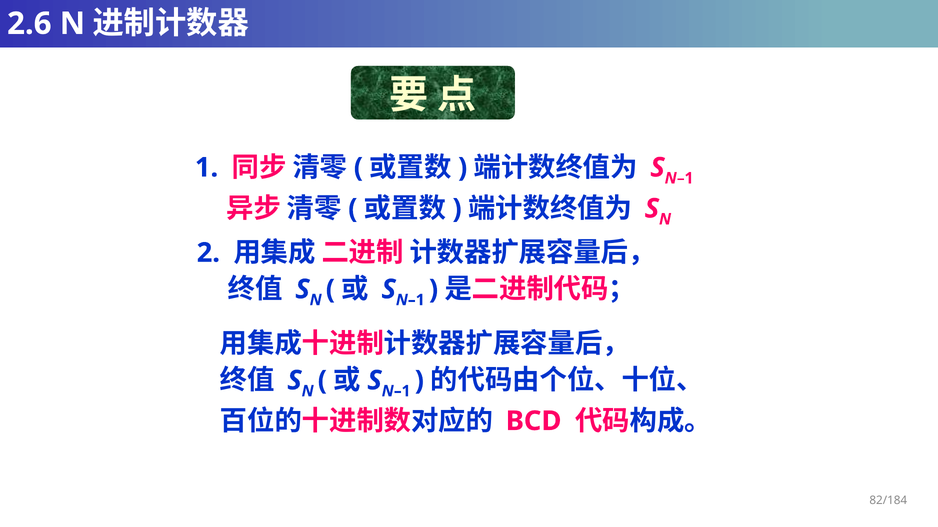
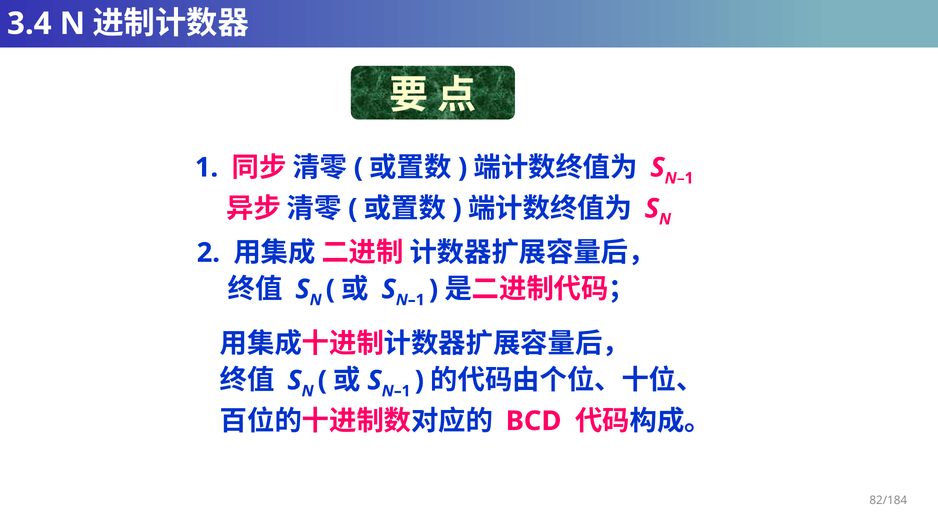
2.6: 2.6 -> 3.4 (29, 24)
